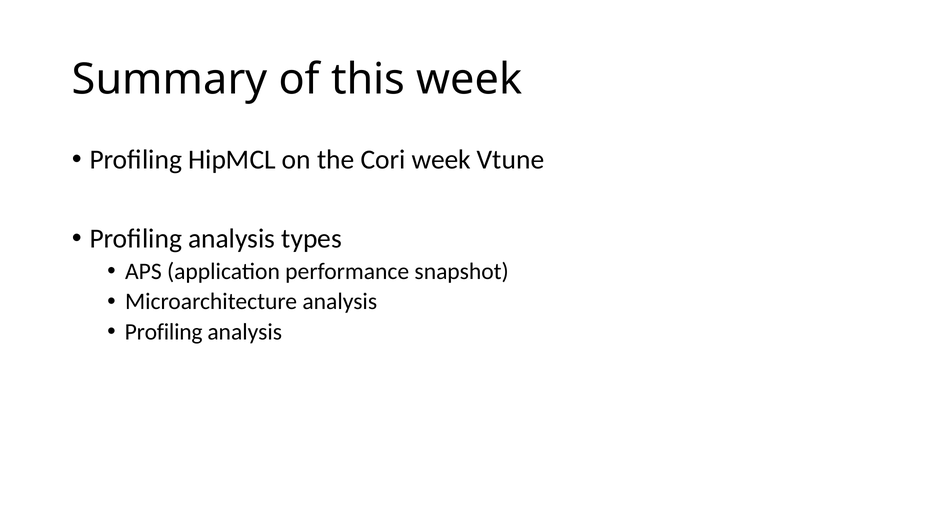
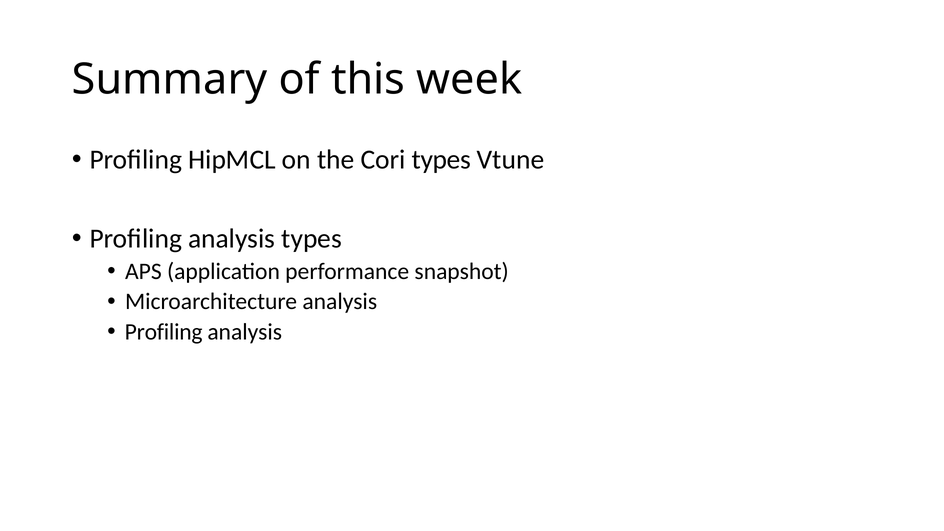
Cori week: week -> types (441, 160)
